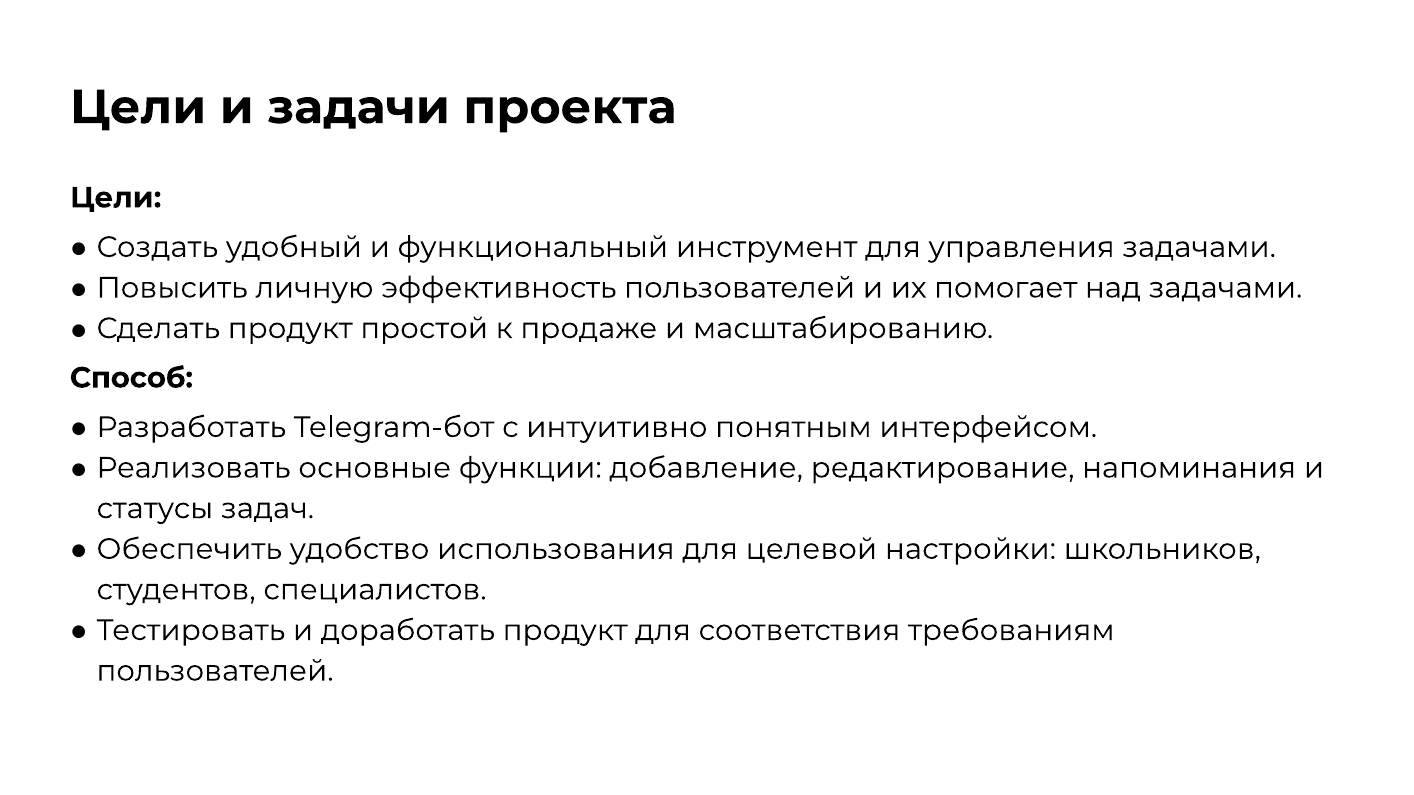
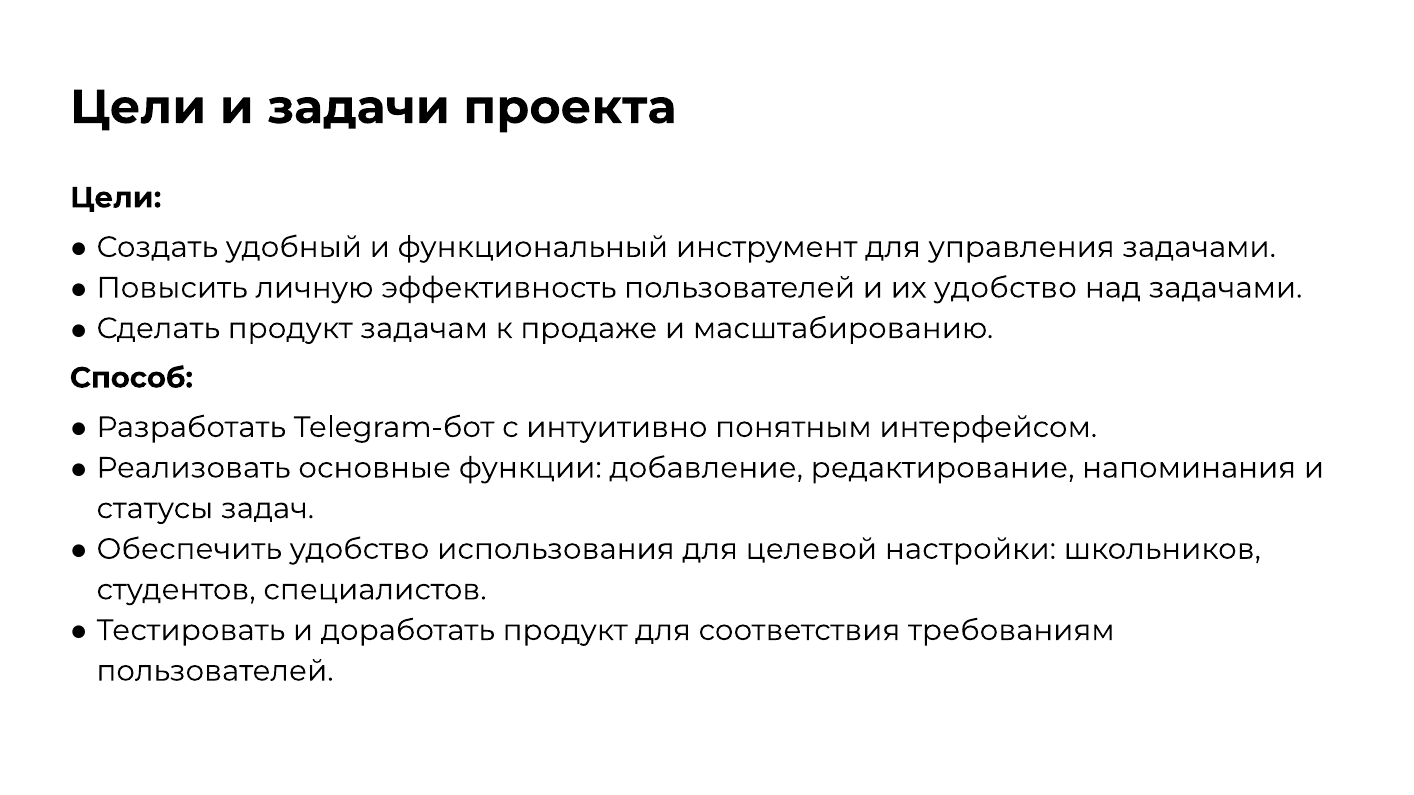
их помогает: помогает -> удобство (1006, 288)
простой: простой -> задачам (424, 329)
